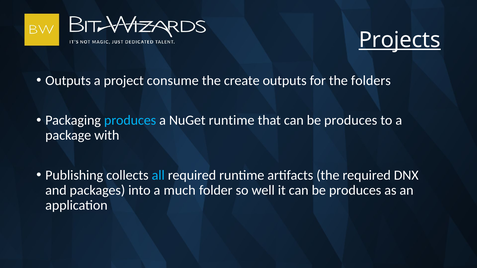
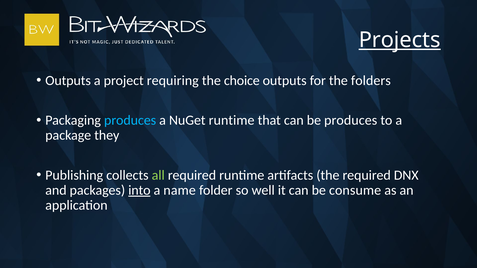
consume: consume -> requiring (173, 81)
create: create -> choice (242, 81)
with: with -> they (107, 136)
all colour: light blue -> light green (158, 175)
into underline: none -> present (139, 190)
much: much -> name (180, 190)
it can be produces: produces -> consume (355, 190)
